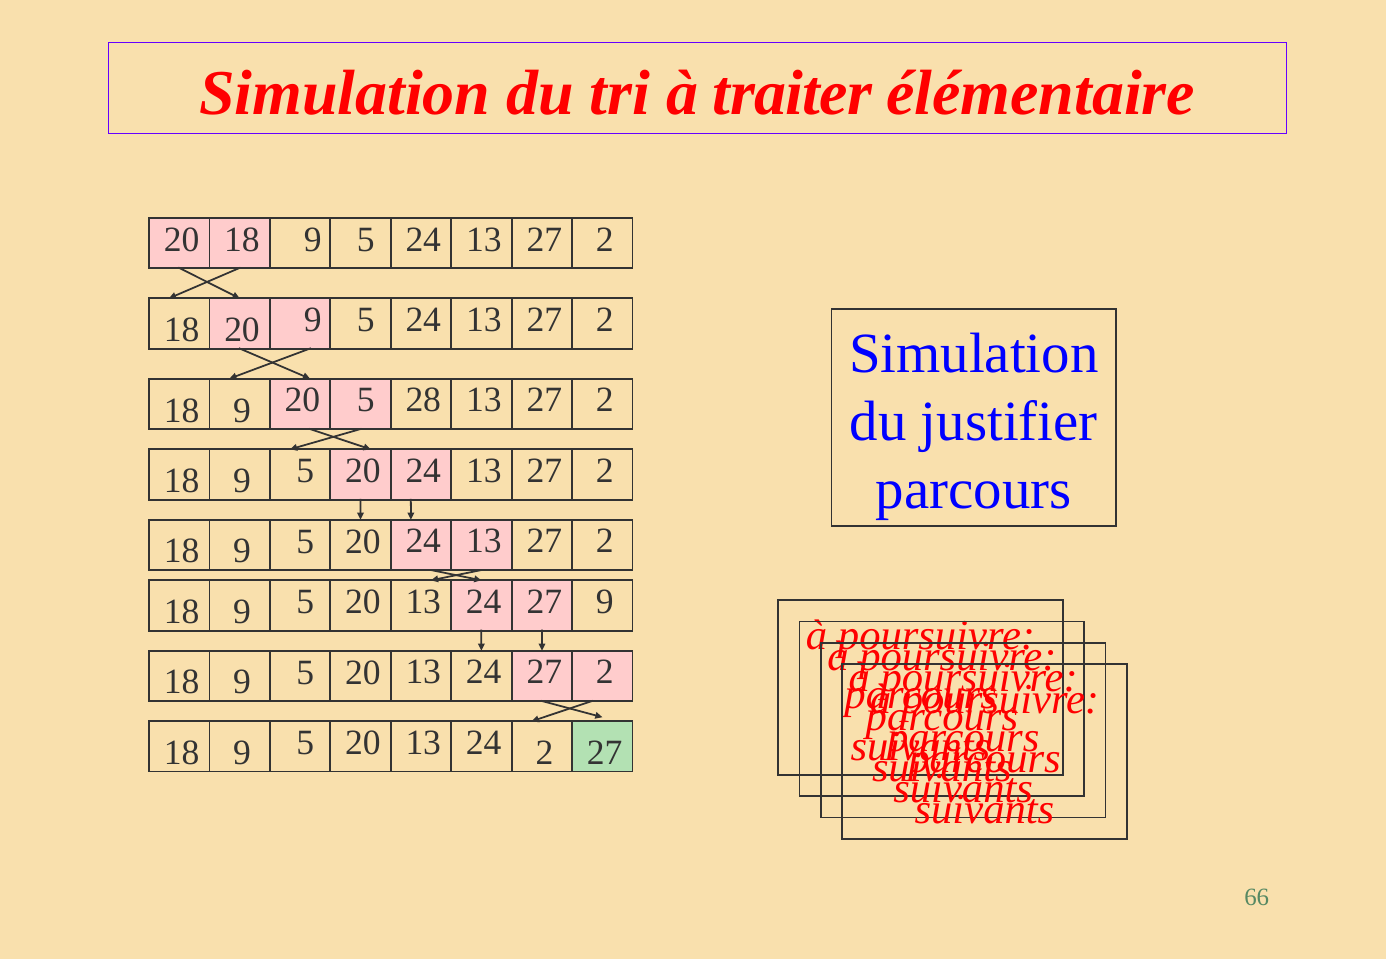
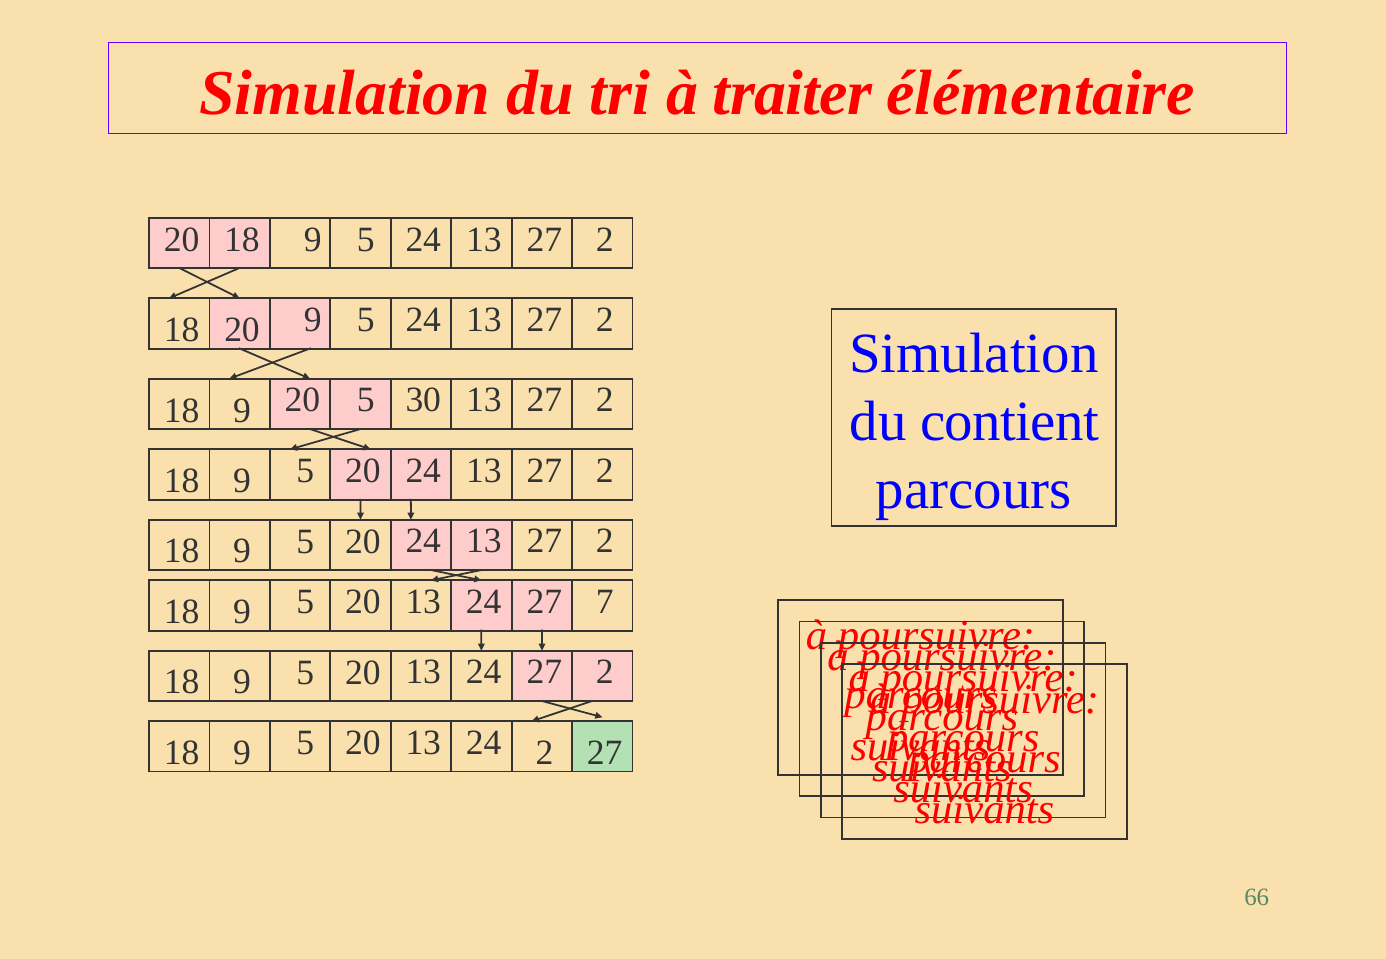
28: 28 -> 30 (423, 400)
justifier: justifier -> contient (1010, 422)
27 9: 9 -> 7 (605, 602)
